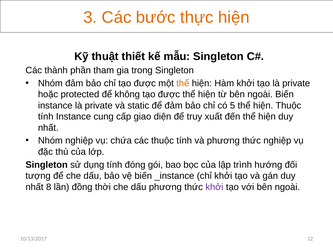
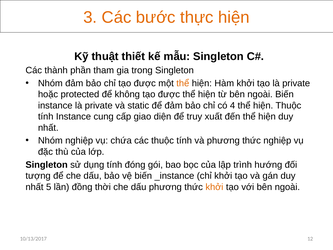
5: 5 -> 4 (233, 105)
8: 8 -> 5 (49, 187)
khởi colour: purple -> orange (214, 187)
